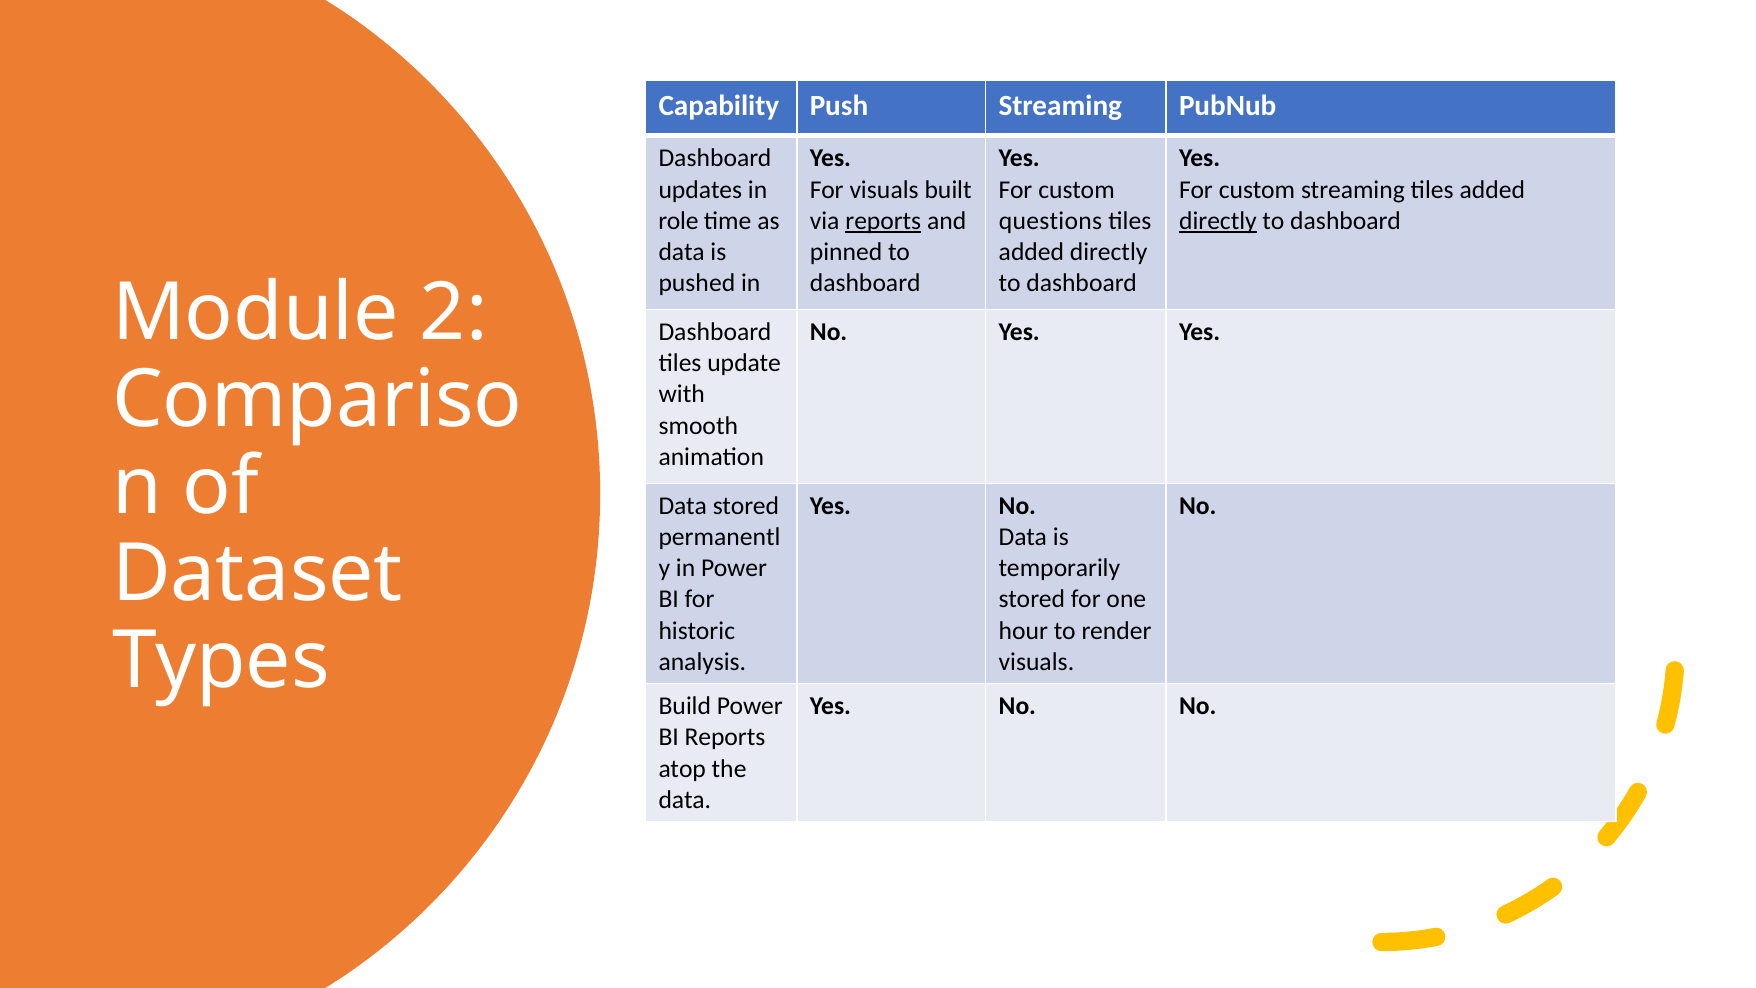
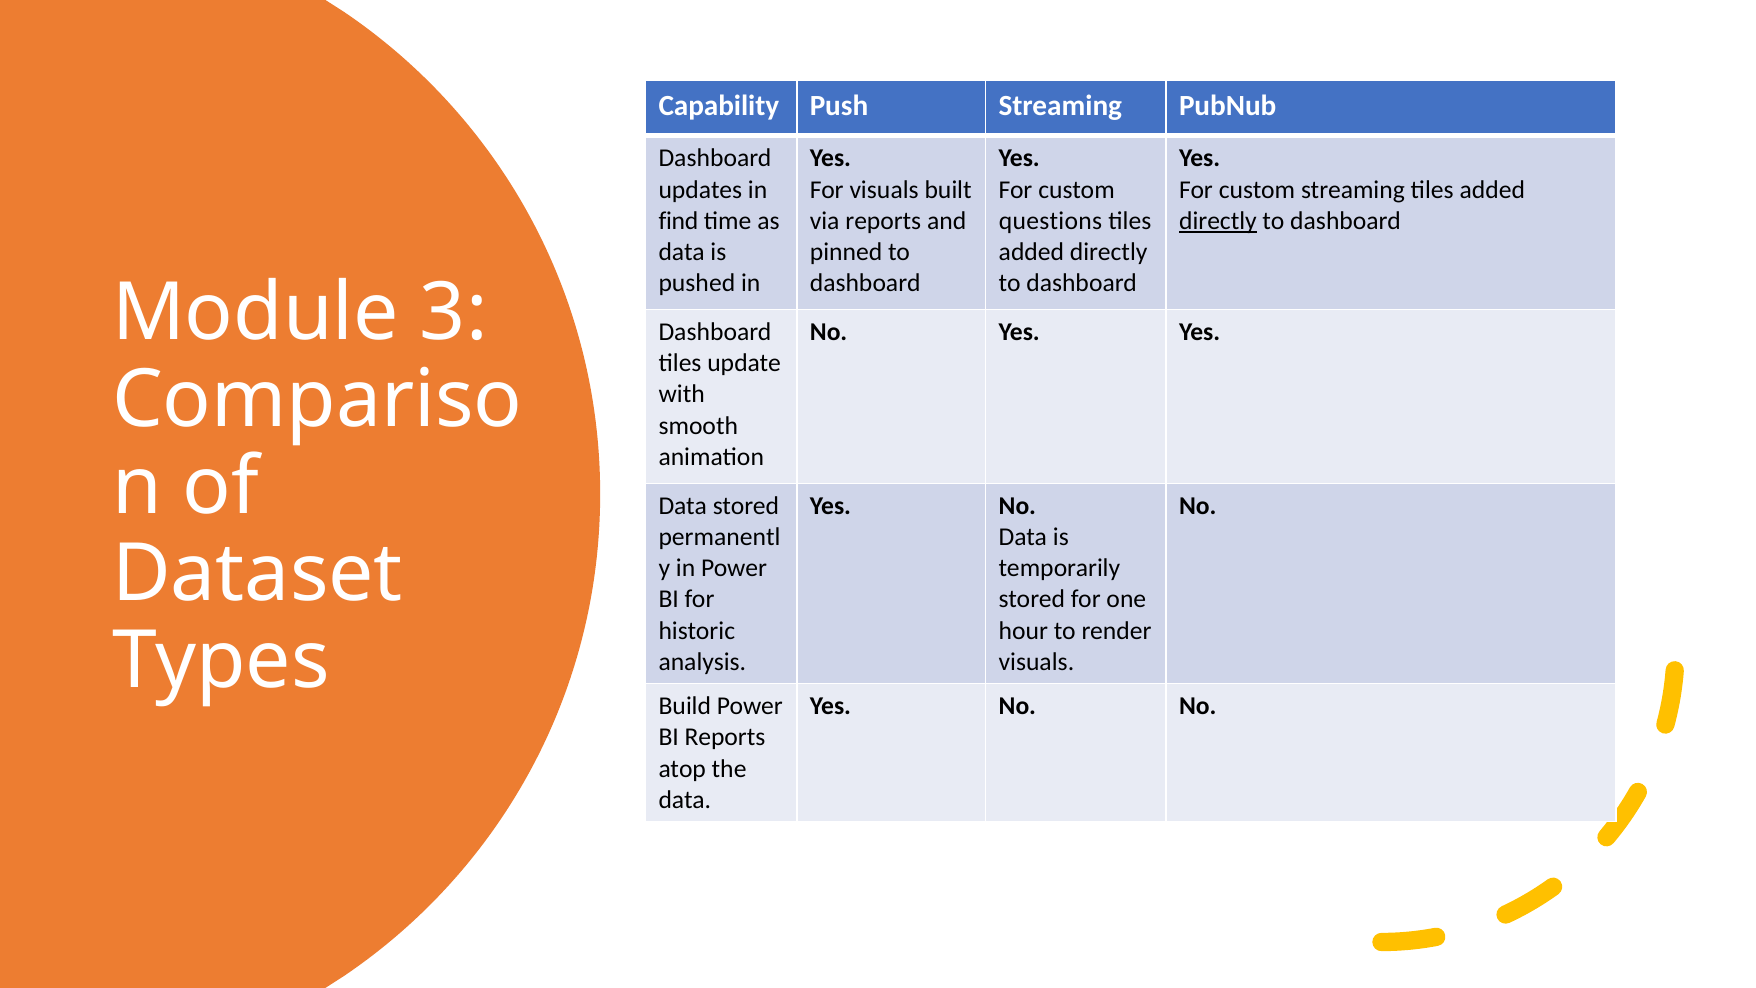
role: role -> find (678, 221)
reports underline: present -> none (883, 221)
2: 2 -> 3 (454, 313)
